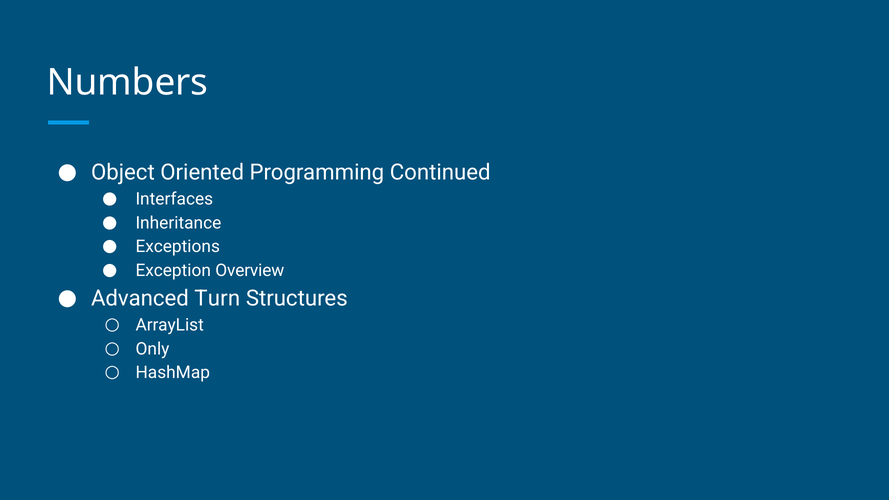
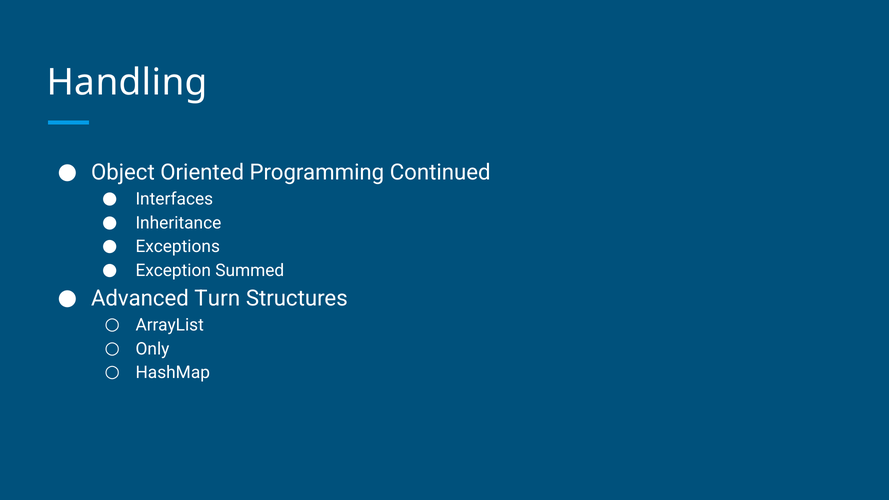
Numbers: Numbers -> Handling (127, 83)
Overview: Overview -> Summed (250, 271)
